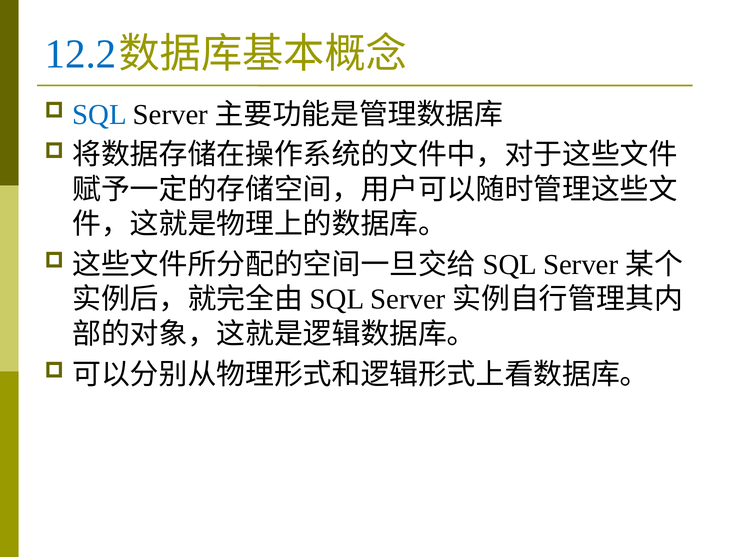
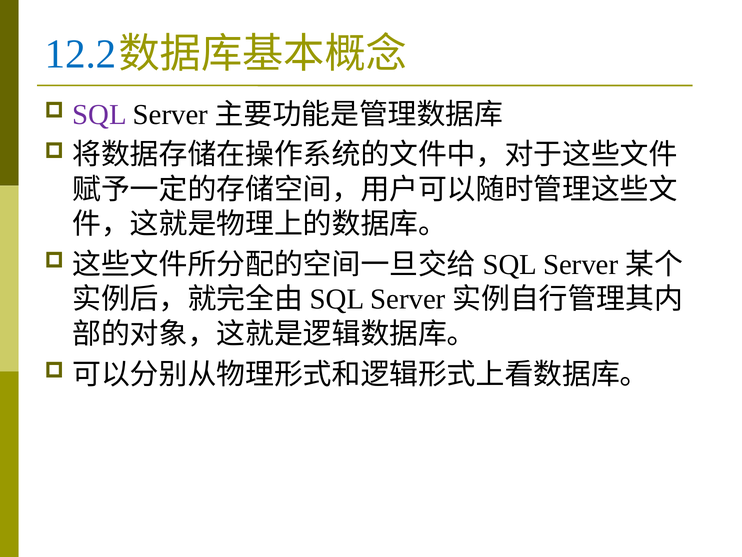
SQL colour: blue -> purple (100, 114)
